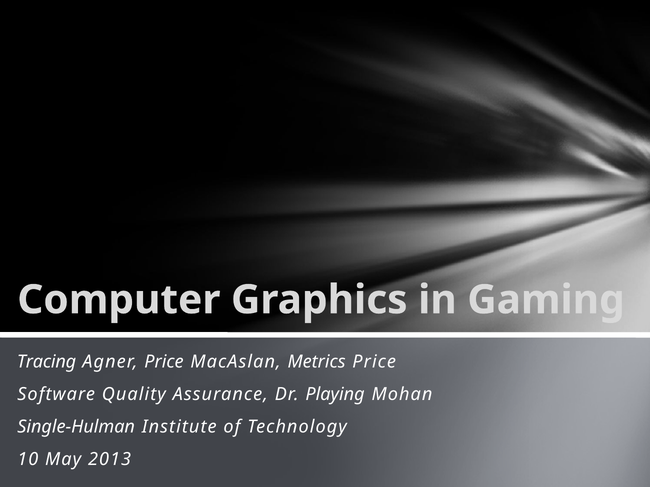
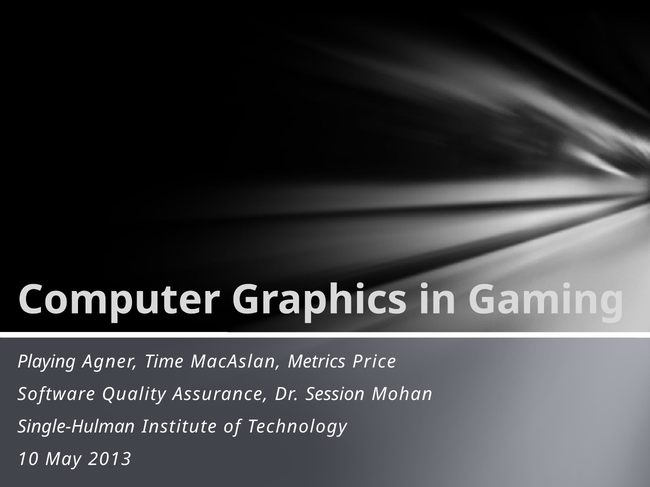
Tracing: Tracing -> Playing (47, 362)
Agner Price: Price -> Time (164, 362)
Playing: Playing -> Session (335, 395)
